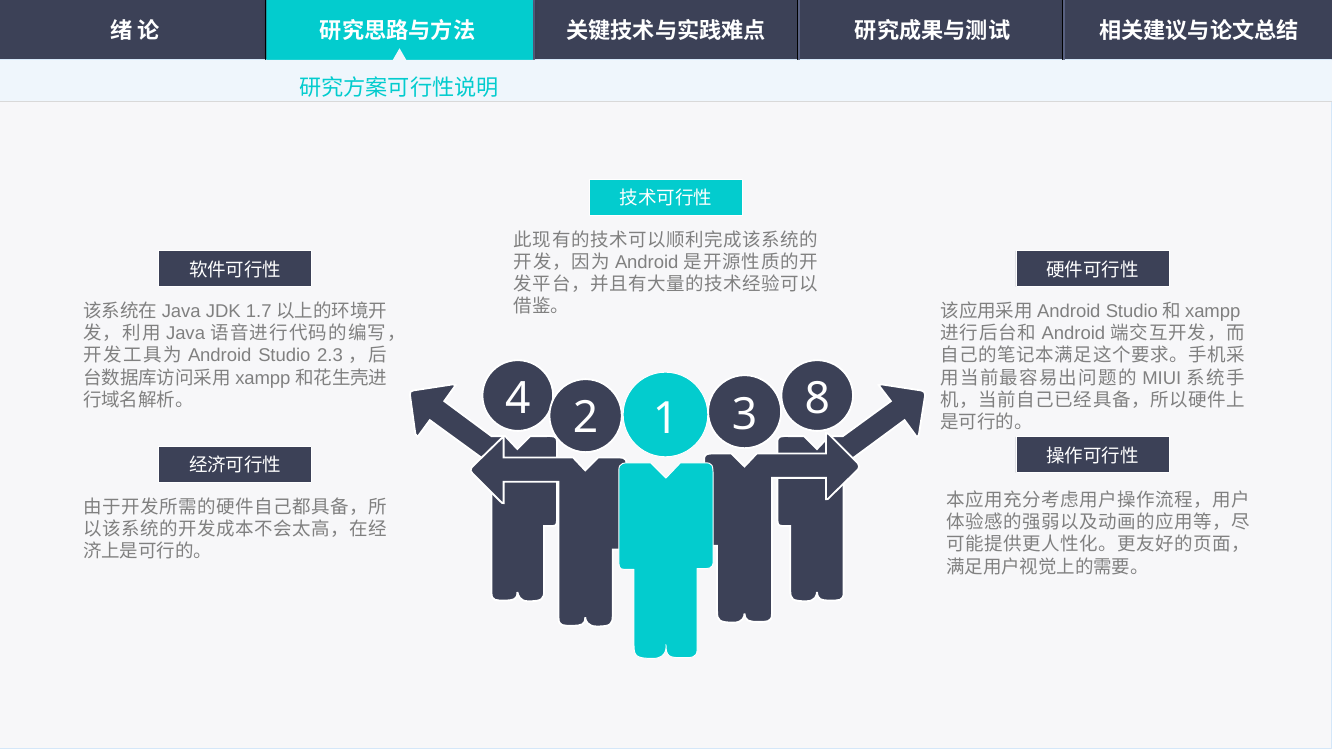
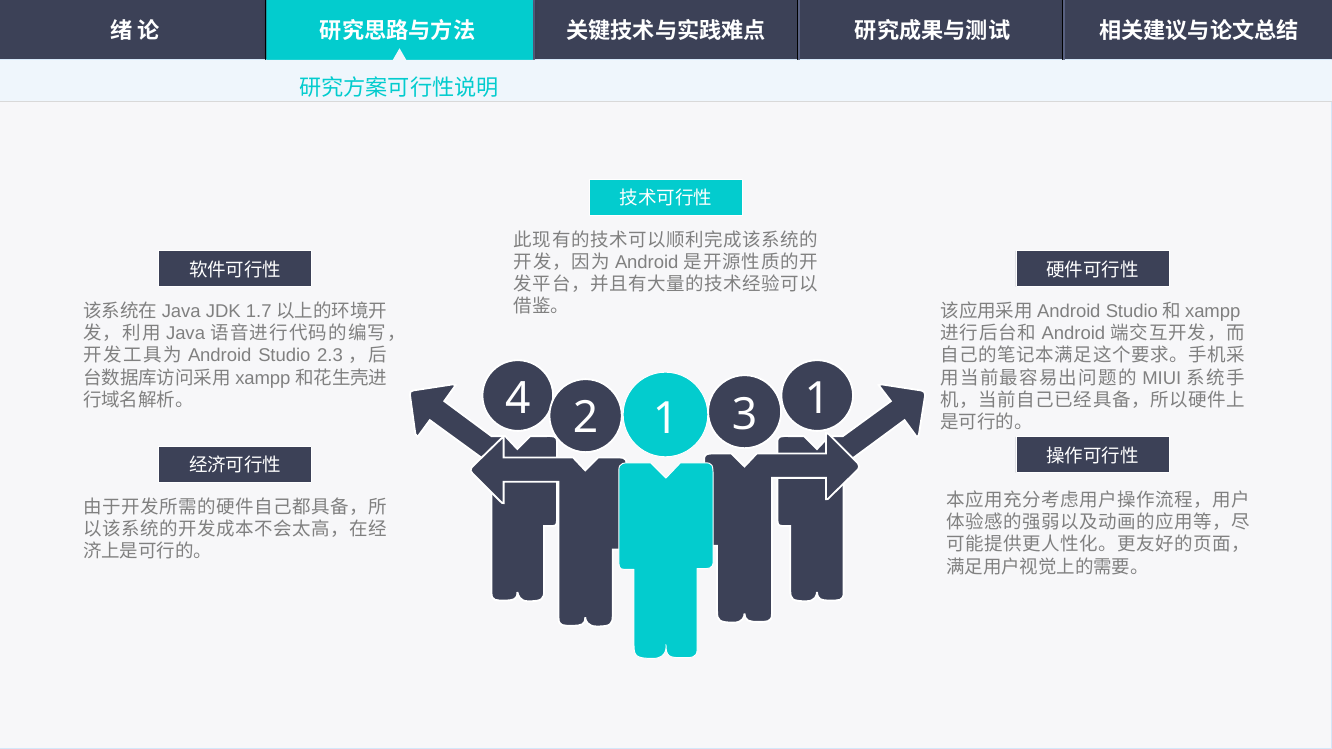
4 8: 8 -> 1 (817, 398)
